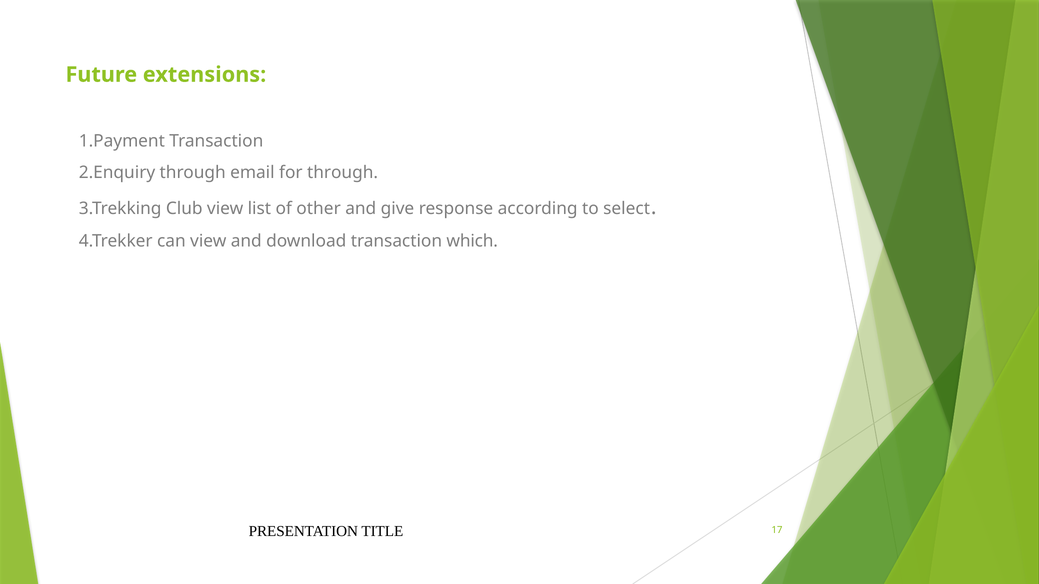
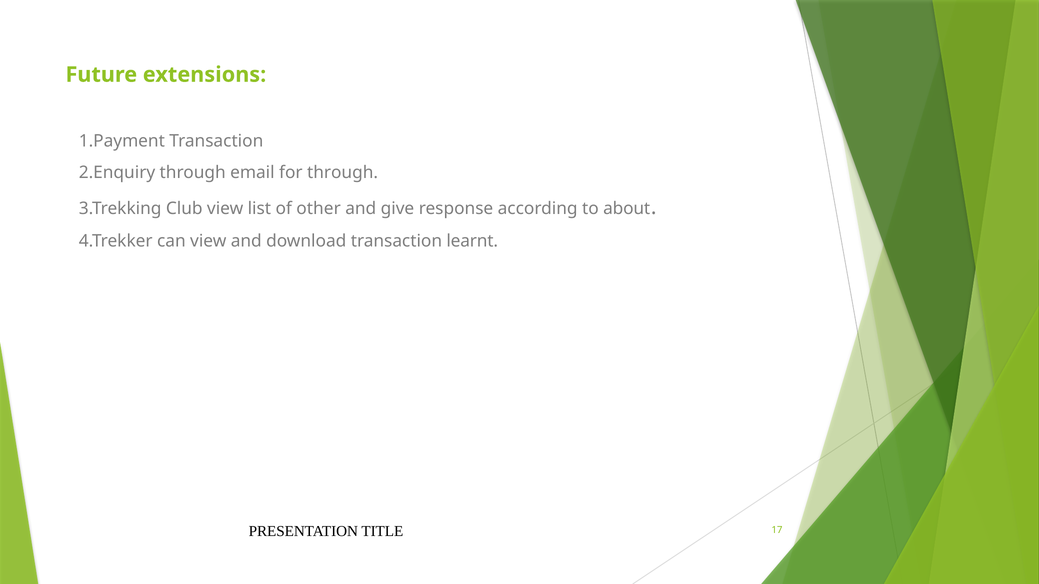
select: select -> about (627, 209)
which: which -> learnt (472, 241)
